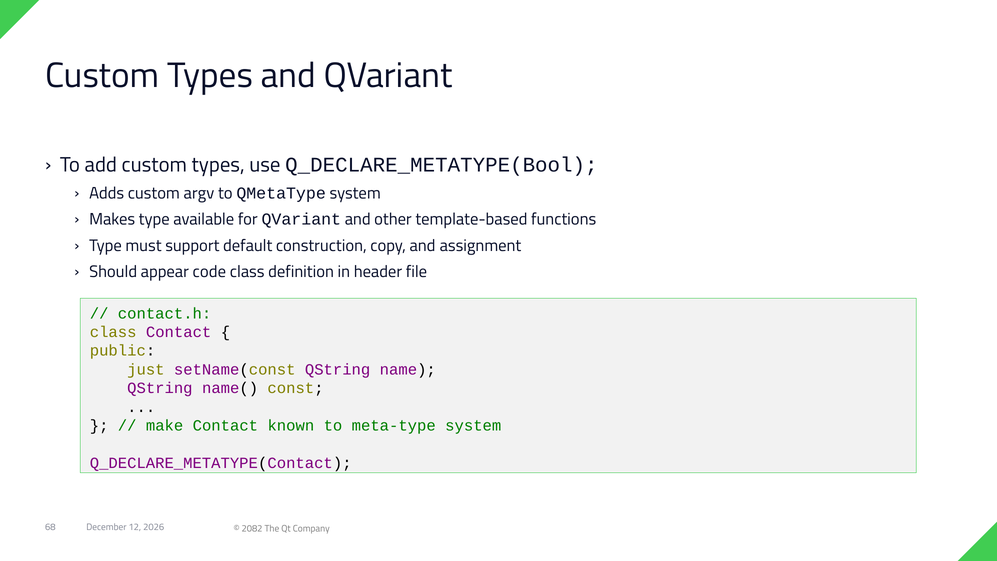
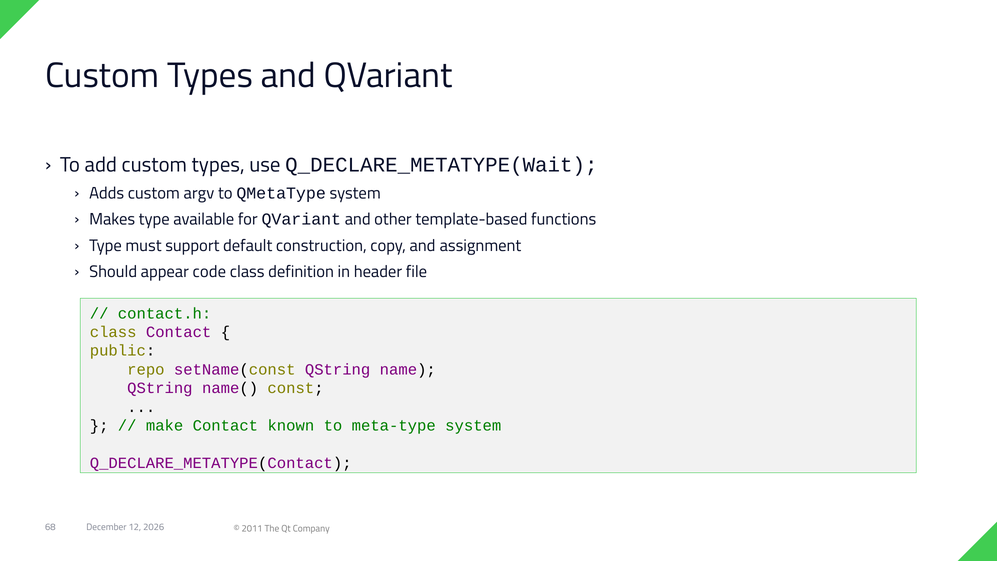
Q_DECLARE_METATYPE(Bool: Q_DECLARE_METATYPE(Bool -> Q_DECLARE_METATYPE(Wait (441, 165)
just: just -> repo (146, 369)
2082: 2082 -> 2011 (252, 528)
